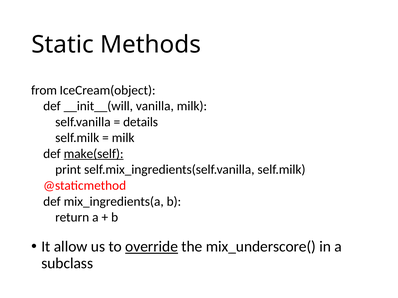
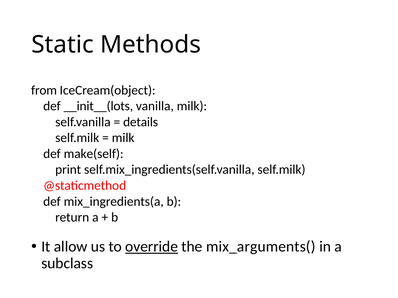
__init__(will: __init__(will -> __init__(lots (98, 106)
make(self underline: present -> none (94, 154)
mix_underscore(: mix_underscore( -> mix_arguments( (261, 247)
